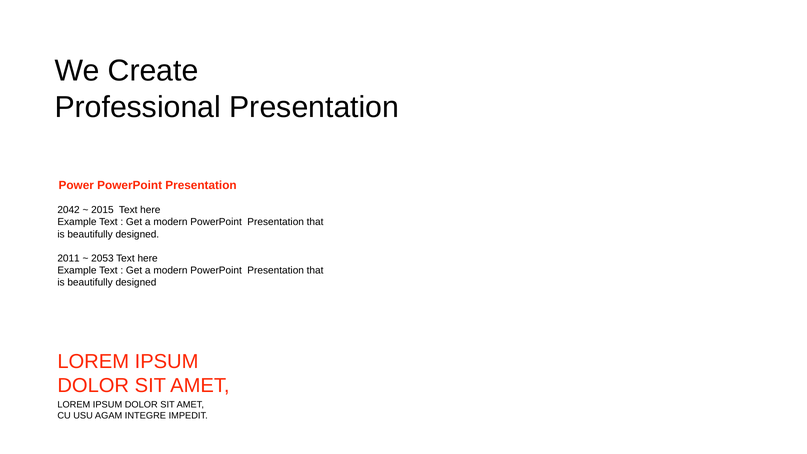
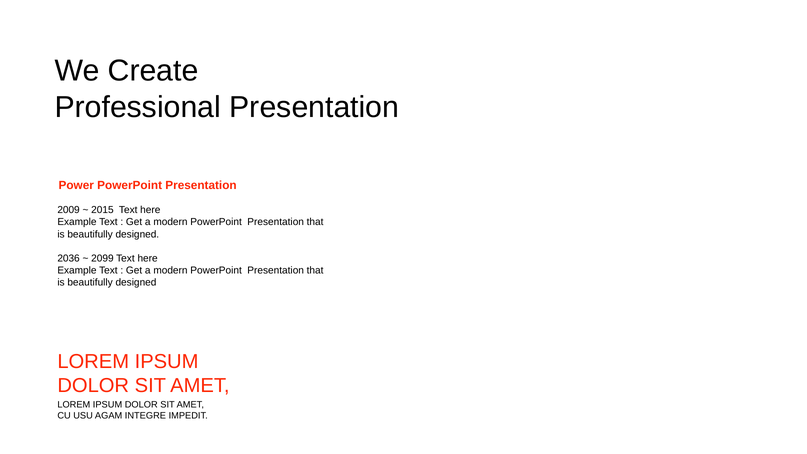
2042: 2042 -> 2009 (69, 210)
2011: 2011 -> 2036 (69, 258)
2053: 2053 -> 2099 (102, 258)
